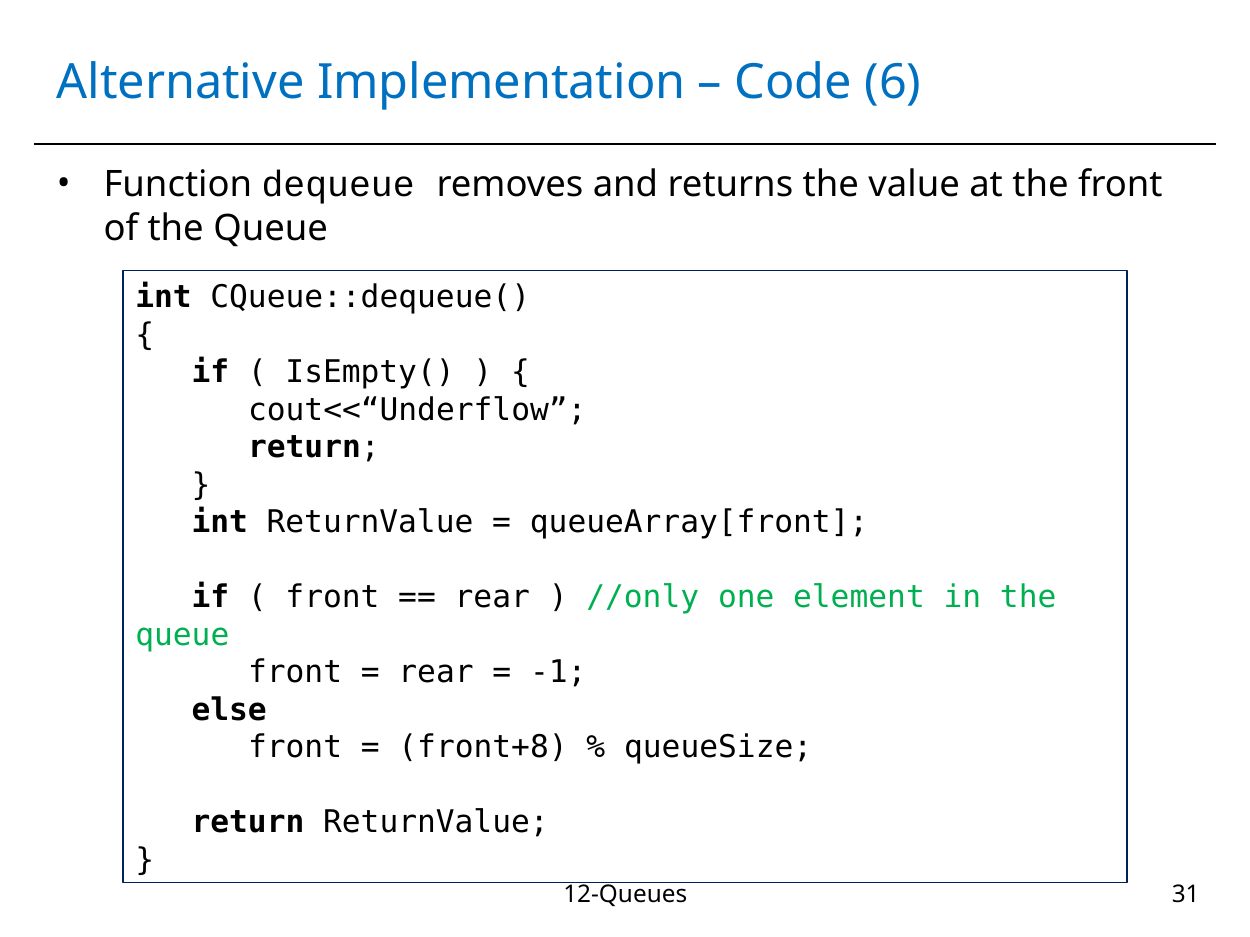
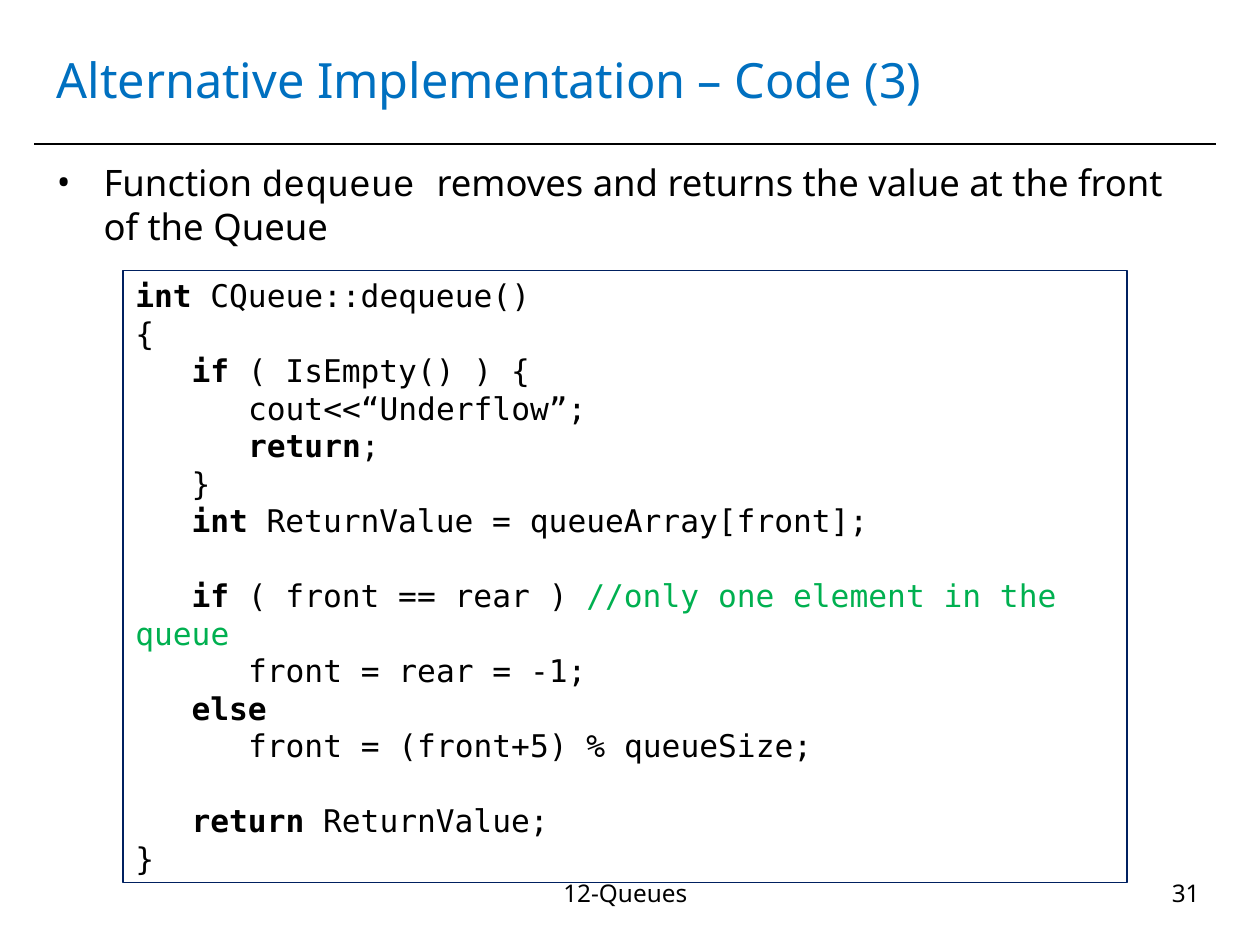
6: 6 -> 3 (893, 82)
front+8: front+8 -> front+5 (483, 748)
